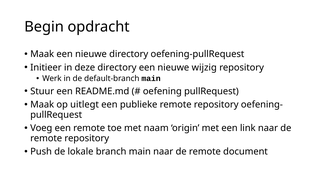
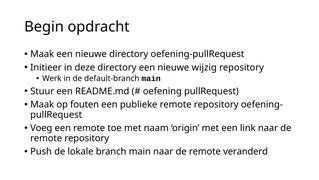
uitlegt: uitlegt -> fouten (85, 104)
document: document -> veranderd (246, 151)
